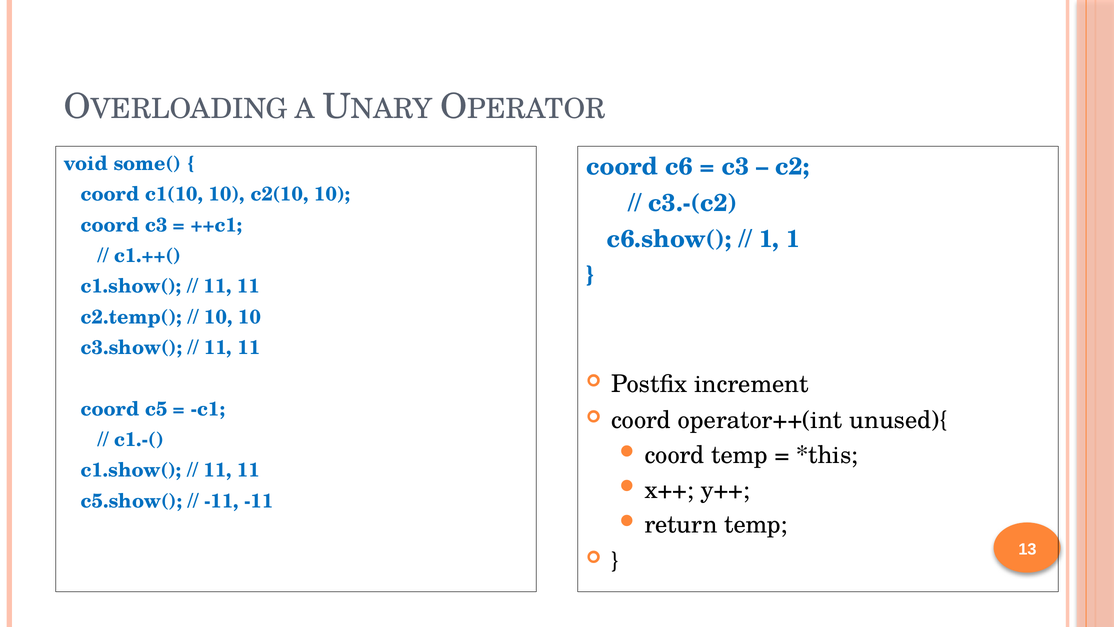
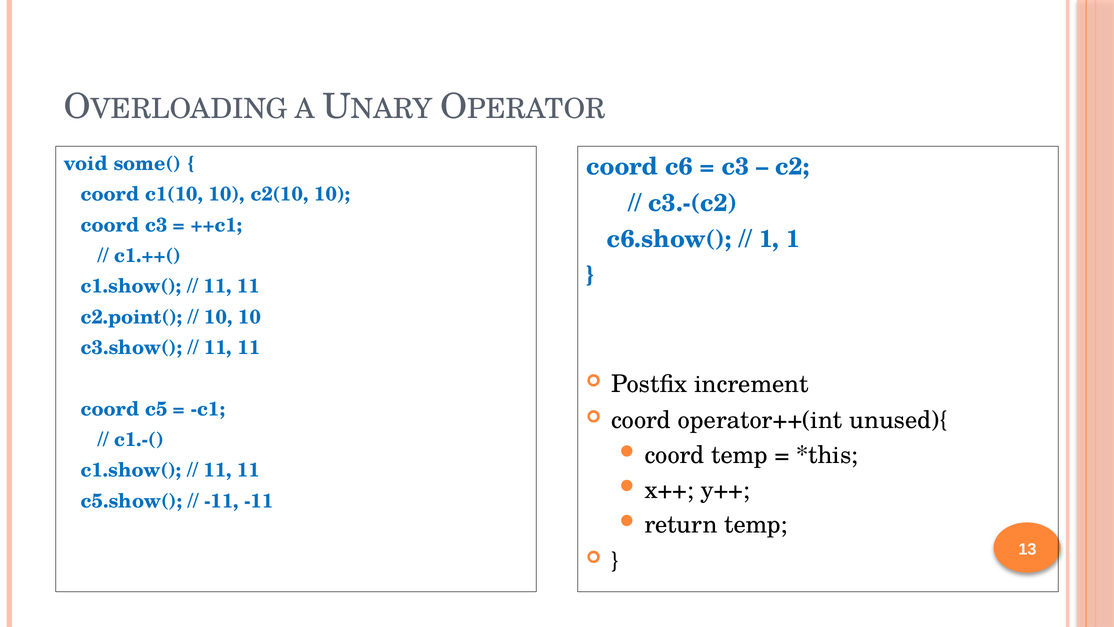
c2.temp(: c2.temp( -> c2.point( (132, 317)
